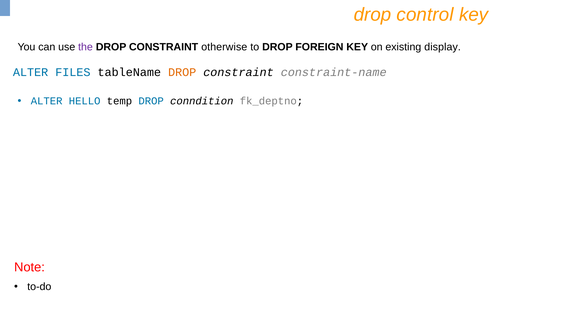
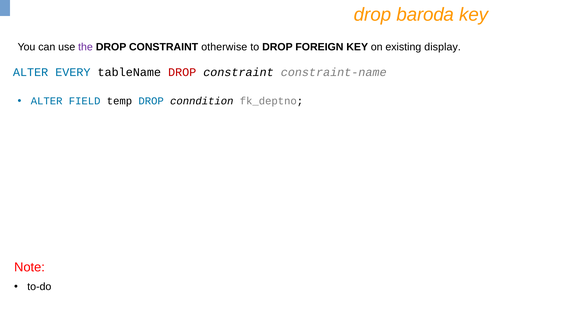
control: control -> baroda (425, 15)
FILES: FILES -> EVERY (73, 72)
DROP colour: orange -> red (182, 72)
HELLO: HELLO -> FIELD (85, 101)
